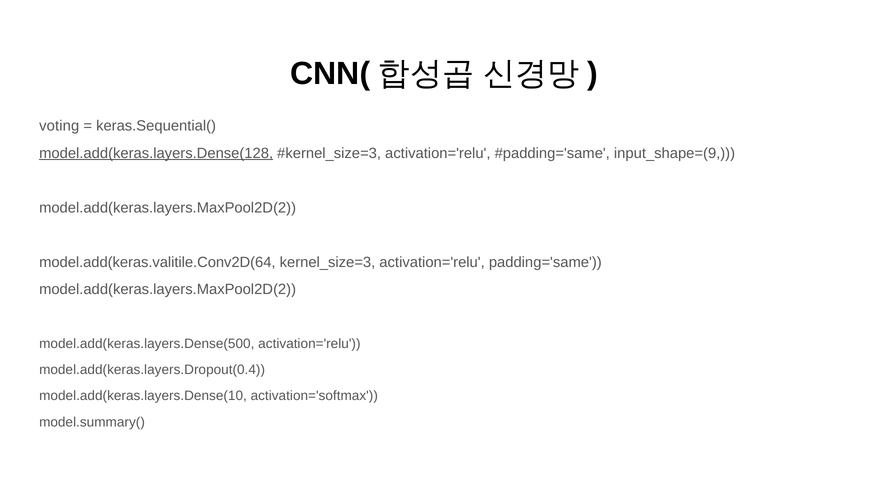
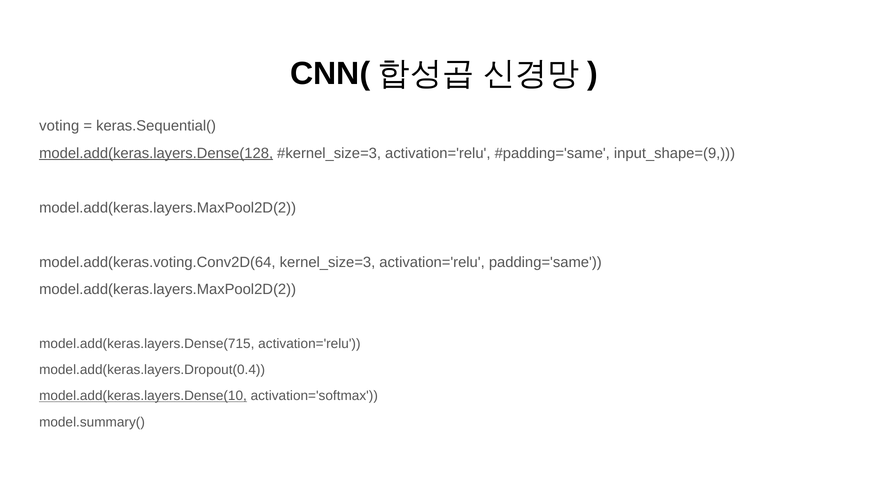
model.add(keras.valitile.Conv2D(64: model.add(keras.valitile.Conv2D(64 -> model.add(keras.voting.Conv2D(64 (157, 262)
model.add(keras.layers.Dense(500: model.add(keras.layers.Dense(500 -> model.add(keras.layers.Dense(715 (147, 343)
model.add(keras.layers.Dense(10 underline: none -> present (143, 396)
